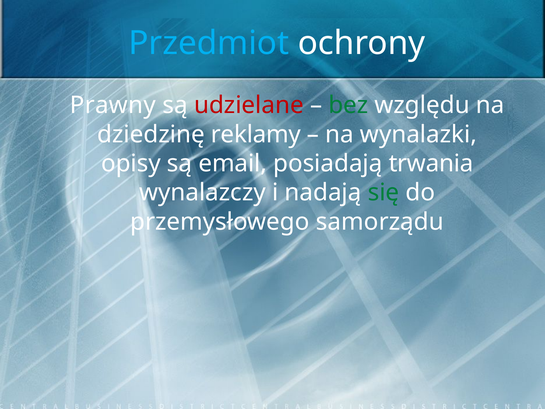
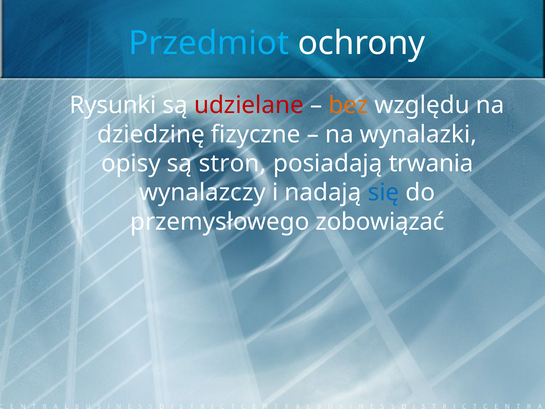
Prawny: Prawny -> Rysunki (113, 105)
bez colour: green -> orange (348, 105)
reklamy: reklamy -> fizyczne (256, 134)
email: email -> stron (233, 163)
się colour: green -> blue (384, 192)
samorządu: samorządu -> zobowiązać (380, 222)
